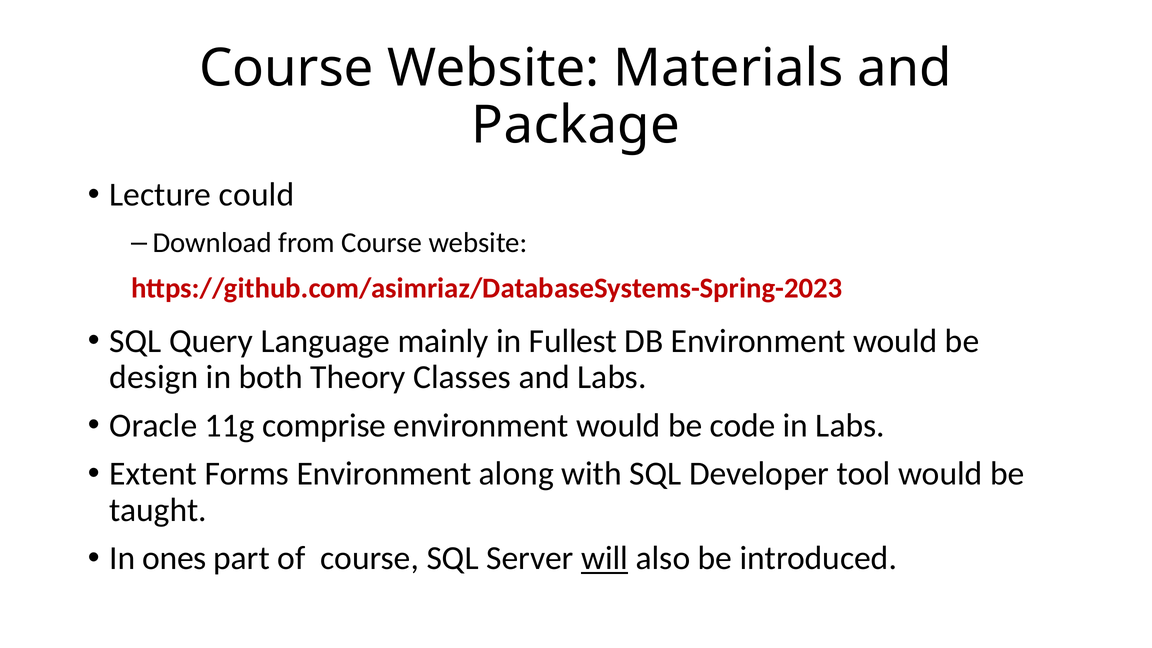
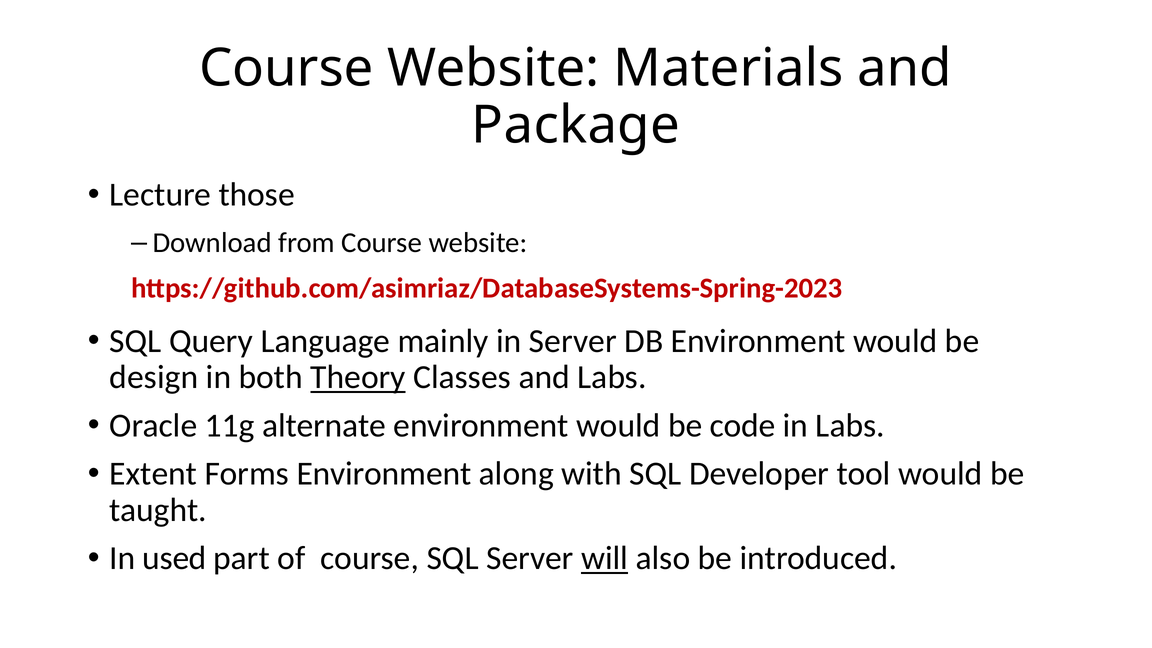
could: could -> those (257, 195)
in Fullest: Fullest -> Server (573, 341)
Theory underline: none -> present (358, 377)
comprise: comprise -> alternate (324, 426)
ones: ones -> used (175, 558)
